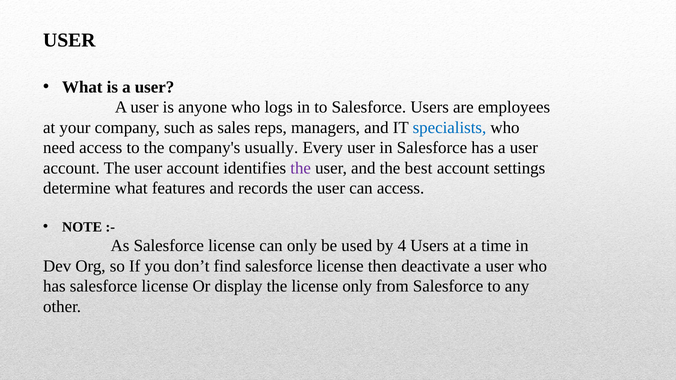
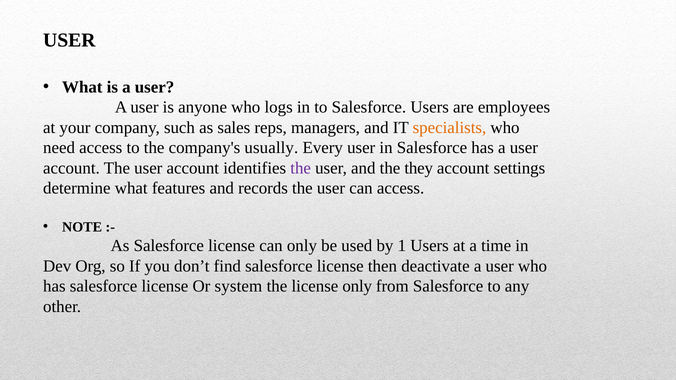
specialists colour: blue -> orange (449, 128)
best: best -> they (419, 168)
4: 4 -> 1 (402, 246)
display: display -> system (238, 286)
